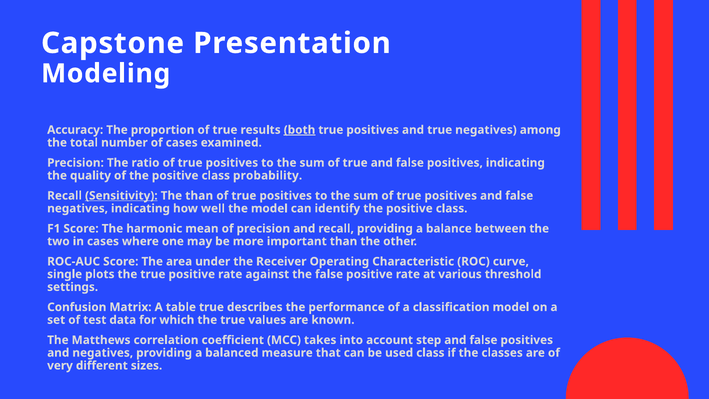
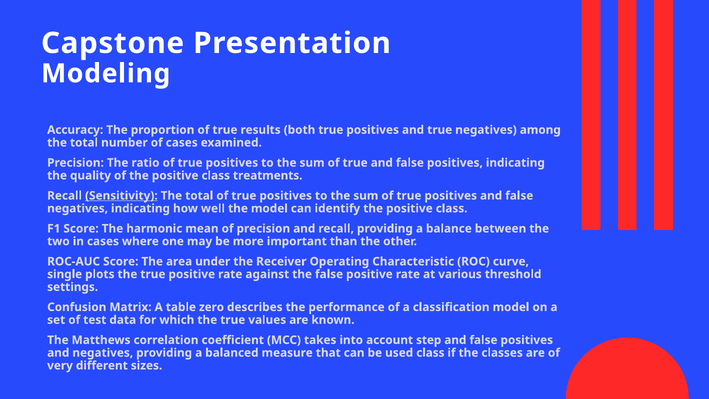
both underline: present -> none (300, 130)
probability: probability -> treatments (268, 175)
than: than -> total (199, 196)
table true: true -> zero (211, 307)
